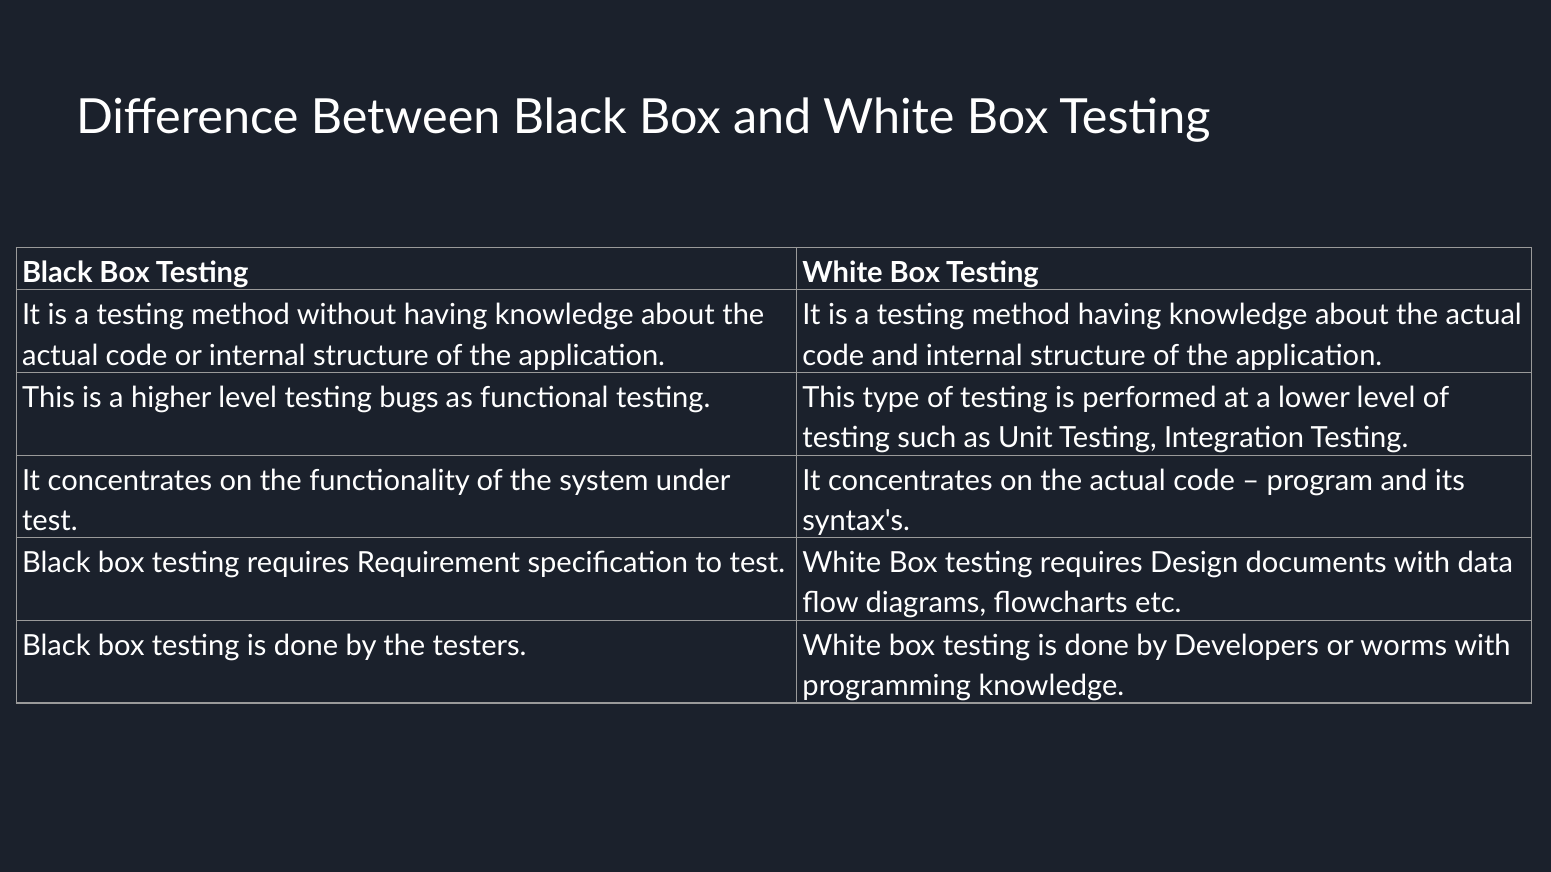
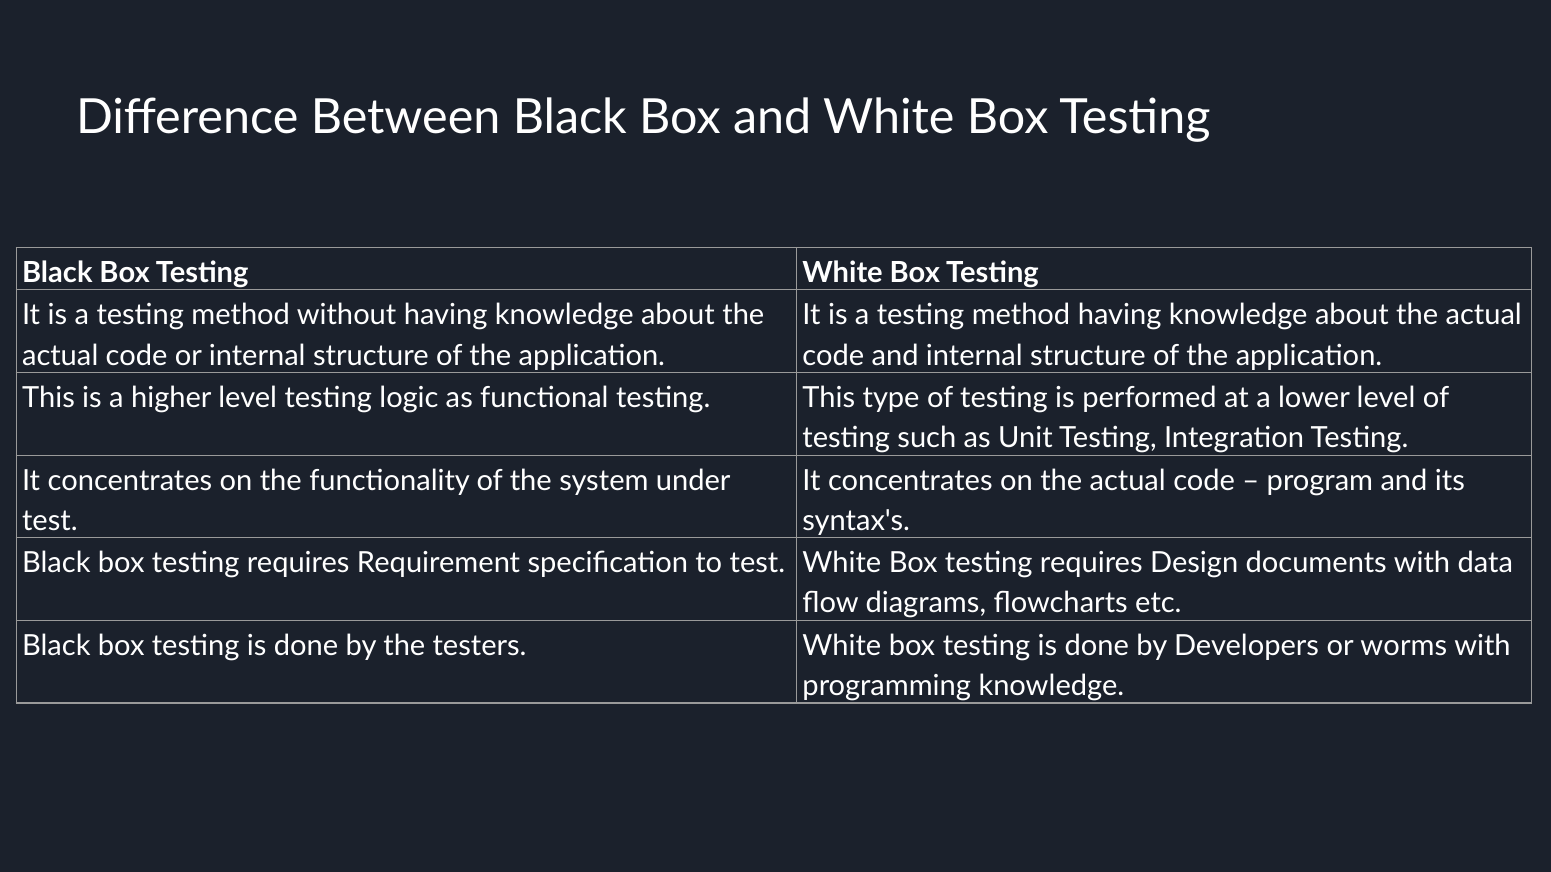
bugs: bugs -> logic (409, 398)
